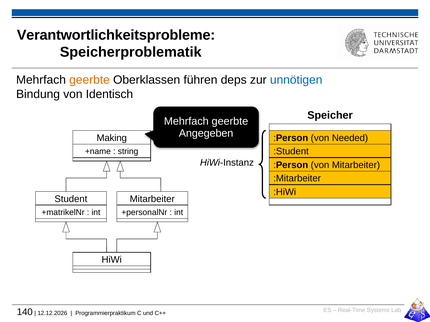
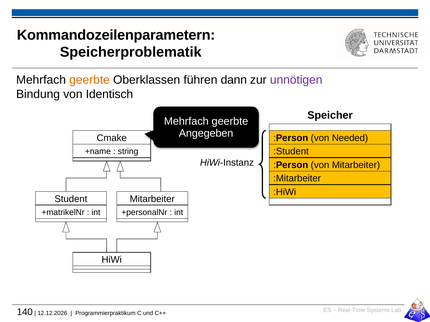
Verantwortlichkeitsprobleme: Verantwortlichkeitsprobleme -> Kommandozeilenparametern (116, 35)
deps: deps -> dann (234, 80)
unnötigen colour: blue -> purple (296, 80)
Making: Making -> Cmake (112, 138)
